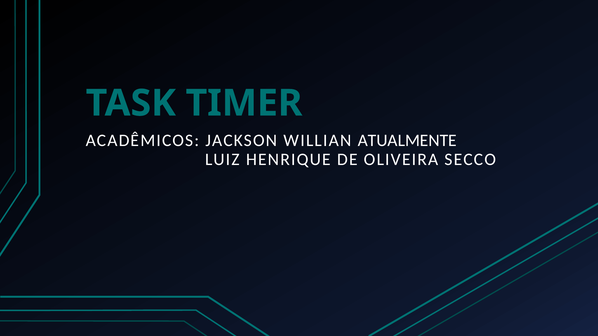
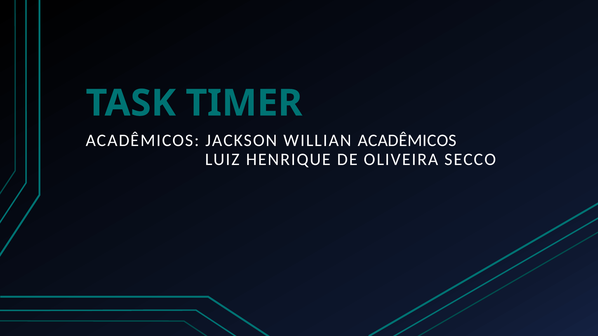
WILLIAN ATUALMENTE: ATUALMENTE -> ACADÊMICOS (407, 141)
